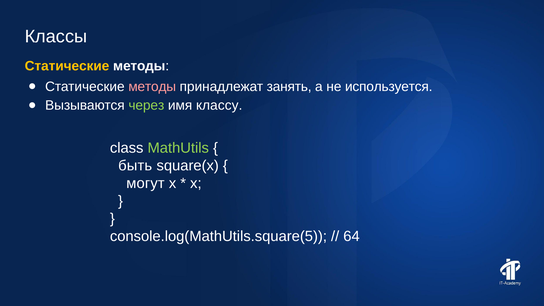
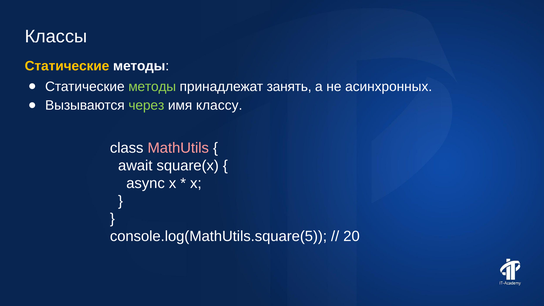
методы colour: pink -> light green (152, 87)
используется: используется -> асинхронных (389, 87)
MathUtils colour: light green -> pink (178, 148)
быть: быть -> await (135, 166)
могут: могут -> async (146, 183)
64: 64 -> 20 (352, 236)
